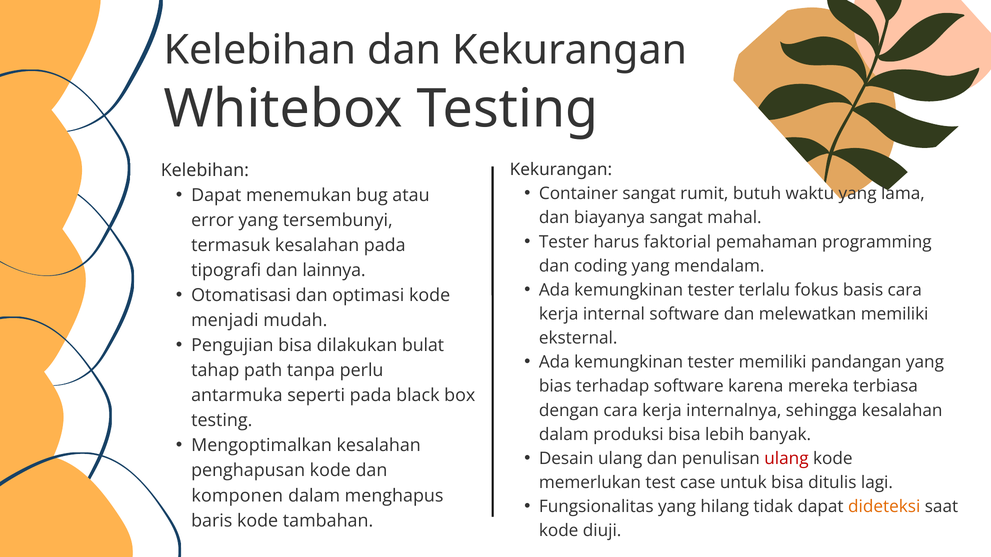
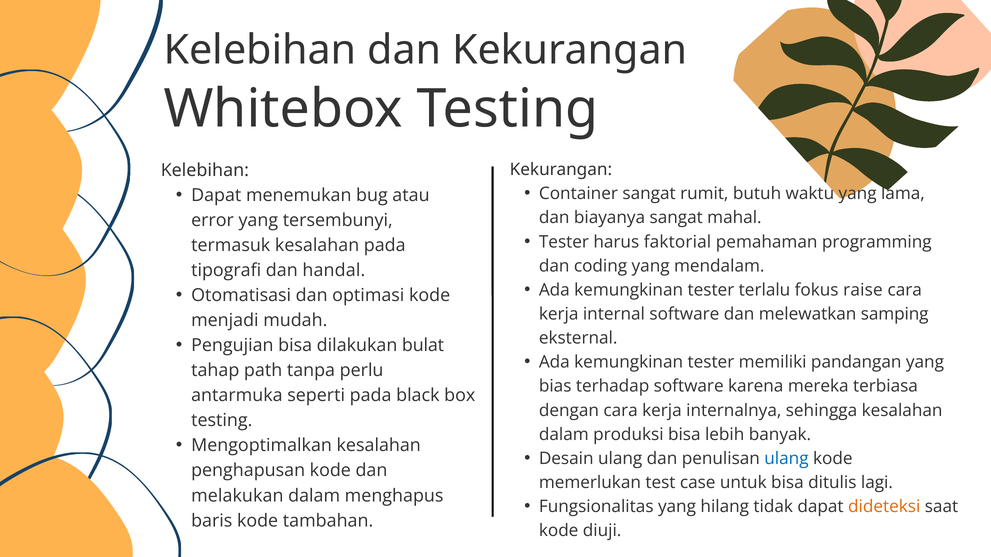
lainnya: lainnya -> handal (334, 271)
basis: basis -> raise (863, 290)
melewatkan memiliki: memiliki -> samping (895, 314)
ulang colour: red -> blue (786, 459)
komponen: komponen -> melakukan (237, 496)
